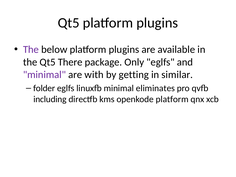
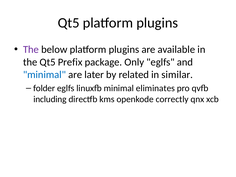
There: There -> Prefix (70, 62)
minimal colour: purple -> blue (44, 75)
with: with -> later (94, 75)
getting: getting -> related (134, 75)
openkode platform: platform -> correctly (172, 99)
